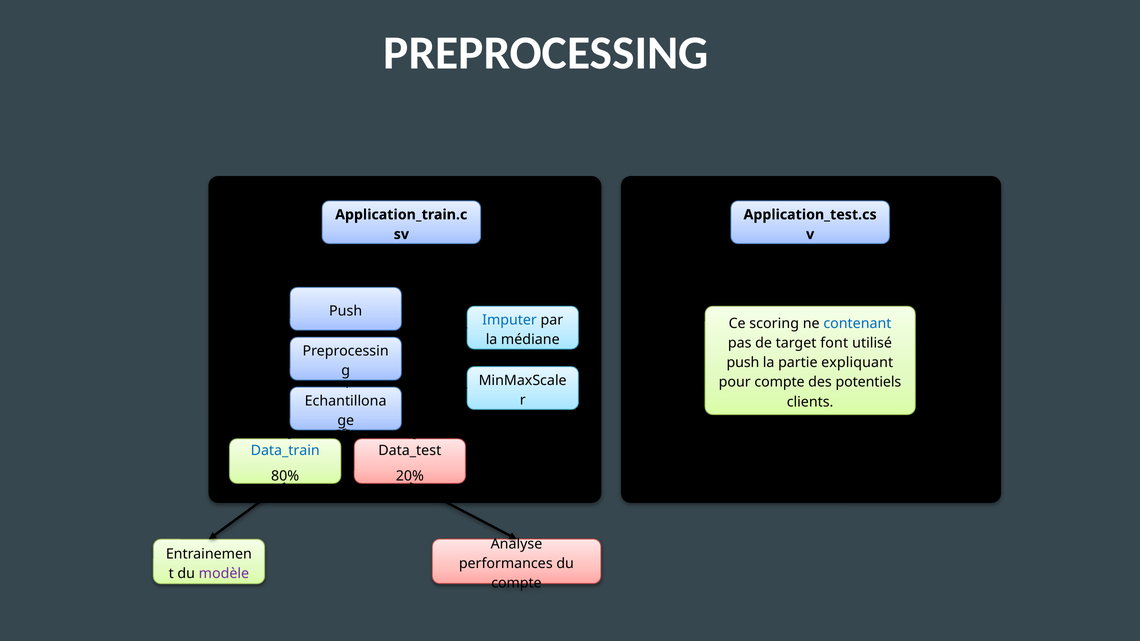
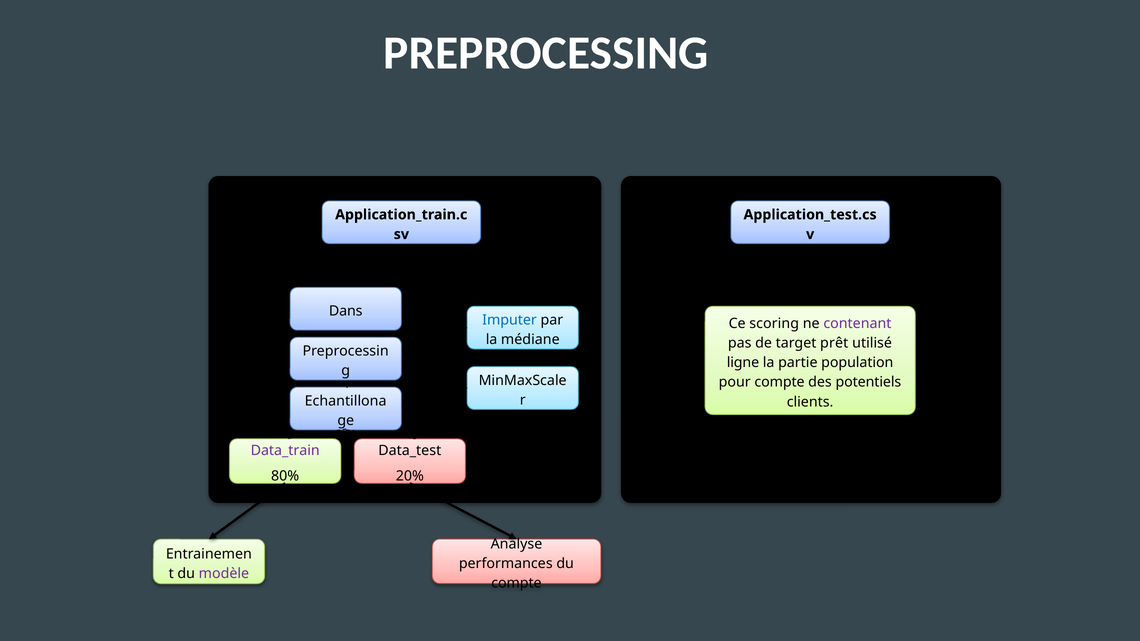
Push: Push -> Dans (346, 311)
contenant colour: blue -> purple (857, 323)
font: font -> prêt (834, 343)
push: push -> ligne (743, 363)
expliquant: expliquant -> population (857, 363)
Data_train colour: blue -> purple (285, 451)
